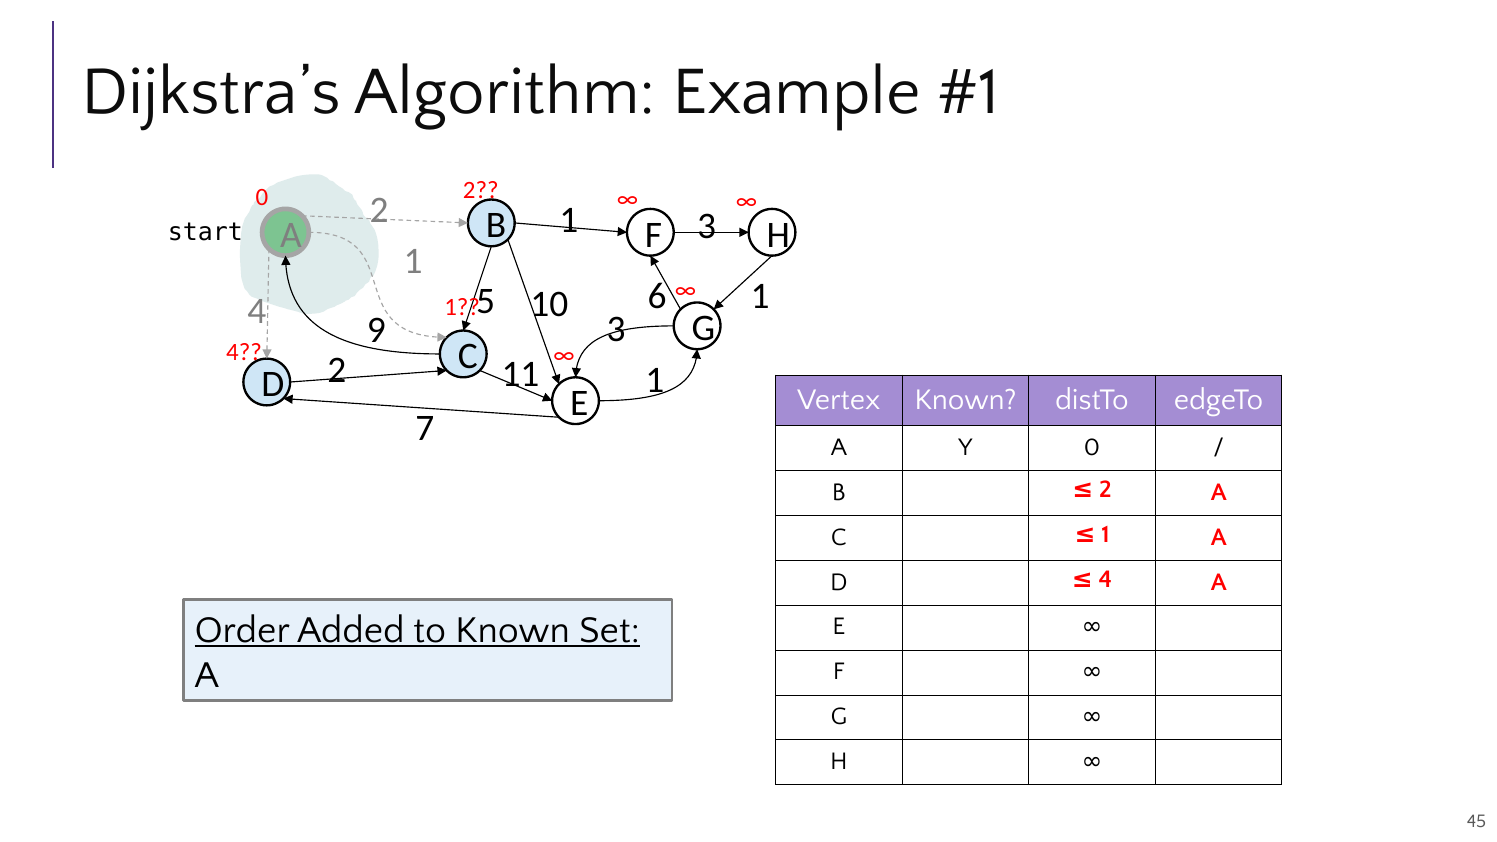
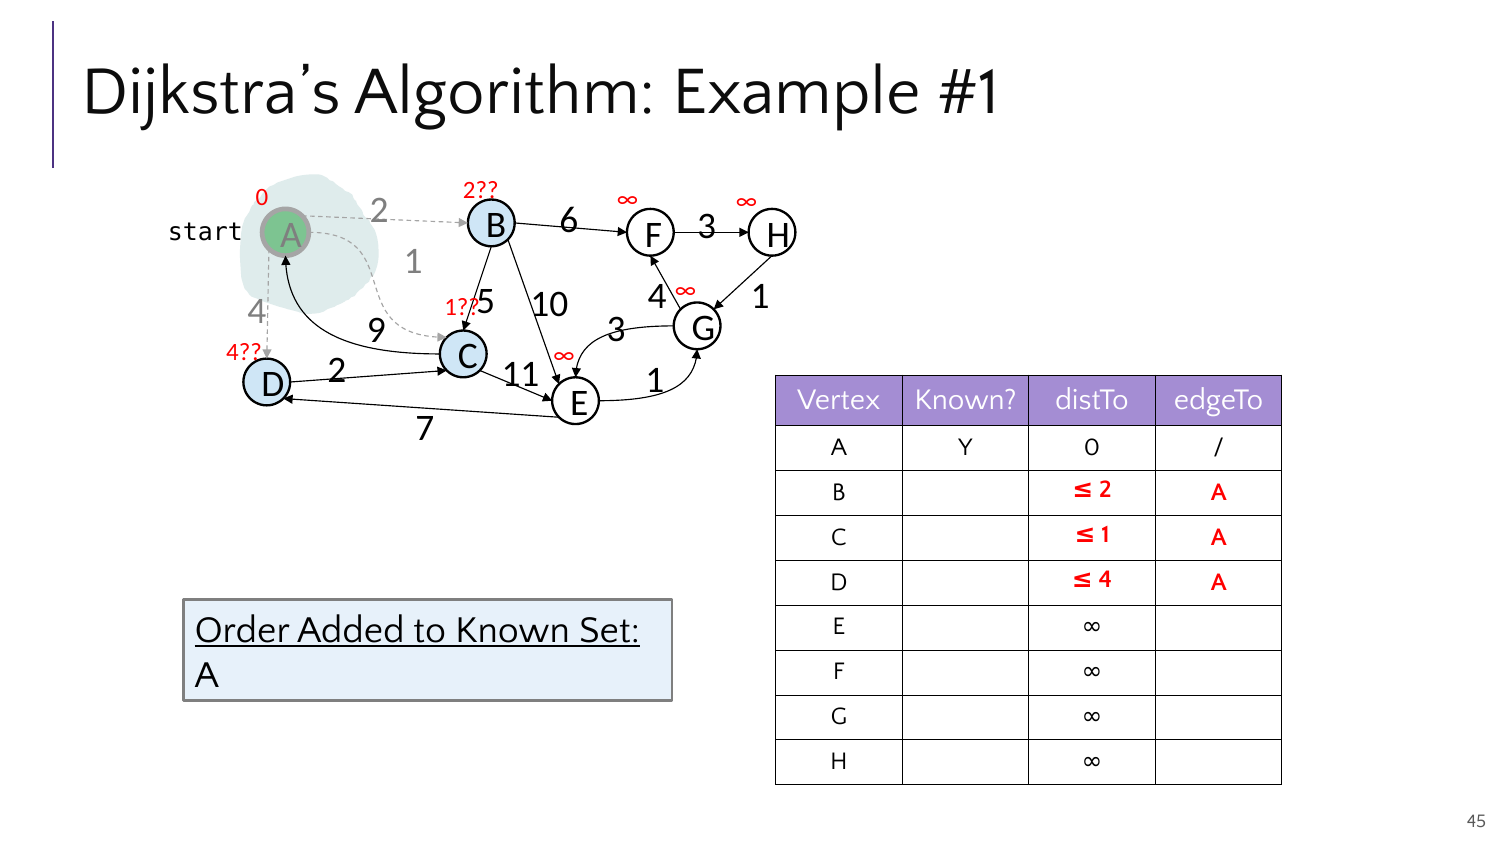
2 1: 1 -> 6 (569, 220)
10 6: 6 -> 4 (657, 296)
